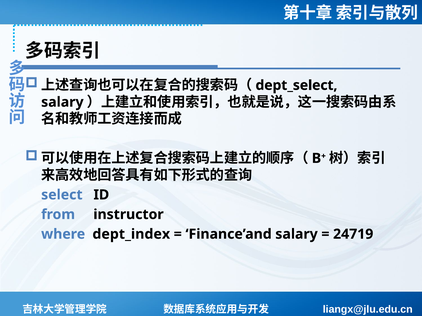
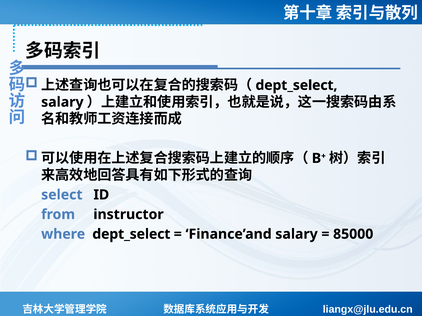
where dept_index: dept_index -> dept_select (131, 234)
24719: 24719 -> 85000 (353, 234)
